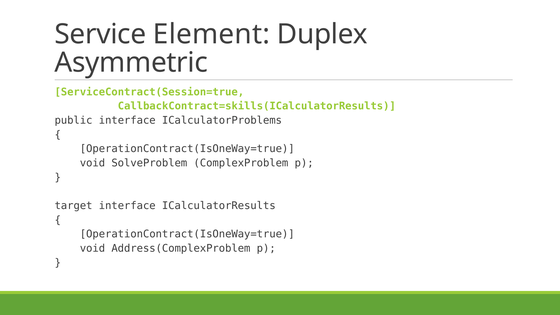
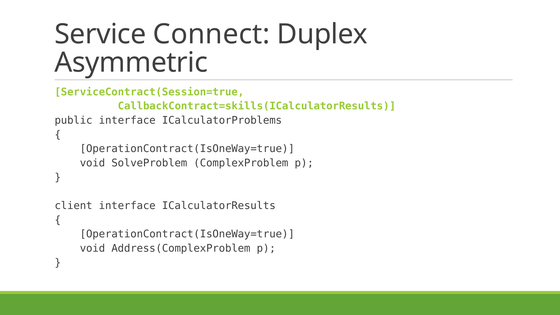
Element: Element -> Connect (211, 34)
target: target -> client (74, 206)
